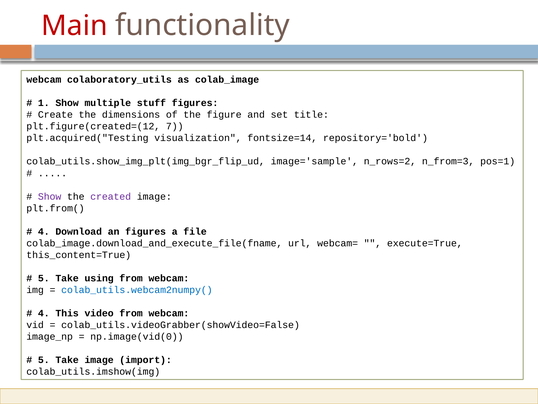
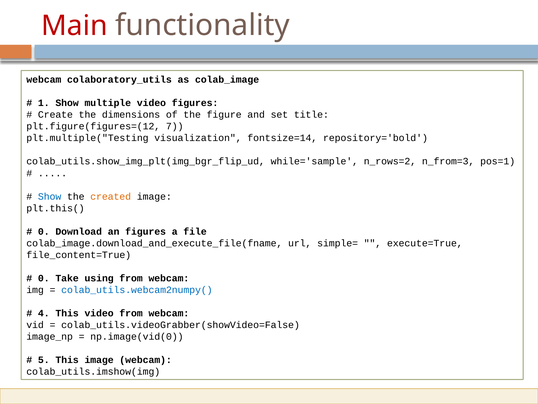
multiple stuff: stuff -> video (151, 103)
plt.figure(created=(12: plt.figure(created=(12 -> plt.figure(figures=(12 (93, 126)
plt.acquired("Testing: plt.acquired("Testing -> plt.multiple("Testing (87, 138)
image='sample: image='sample -> while='sample (314, 161)
Show colour: purple -> blue (50, 196)
created colour: purple -> orange (111, 196)
plt.from(: plt.from( -> plt.this( (55, 208)
4: 4 -> 0 (44, 231)
webcam=: webcam= -> simple= (338, 243)
this_content=True: this_content=True -> file_content=True (79, 255)
5: 5 -> 0 (44, 278)
Take: Take -> This (67, 360)
image import: import -> webcam (146, 360)
